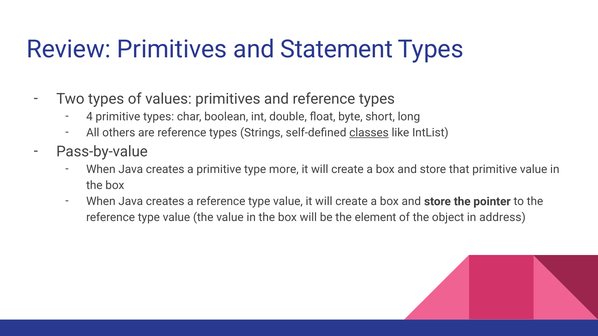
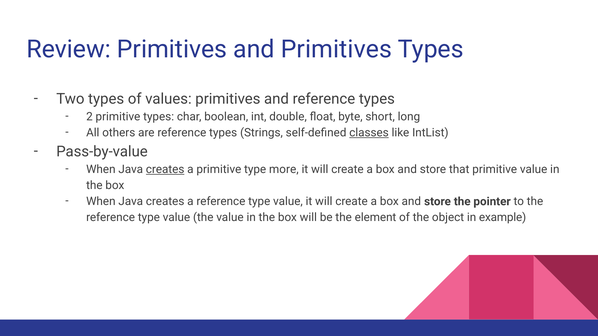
and Statement: Statement -> Primitives (336, 49)
4: 4 -> 2 (89, 117)
creates underline: none -> present (165, 170)
address: address -> example (503, 218)
